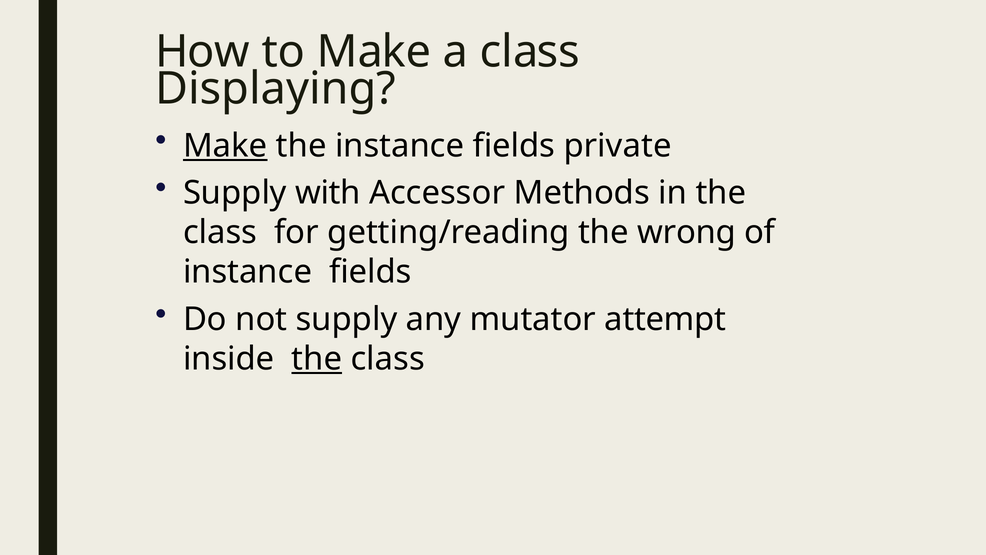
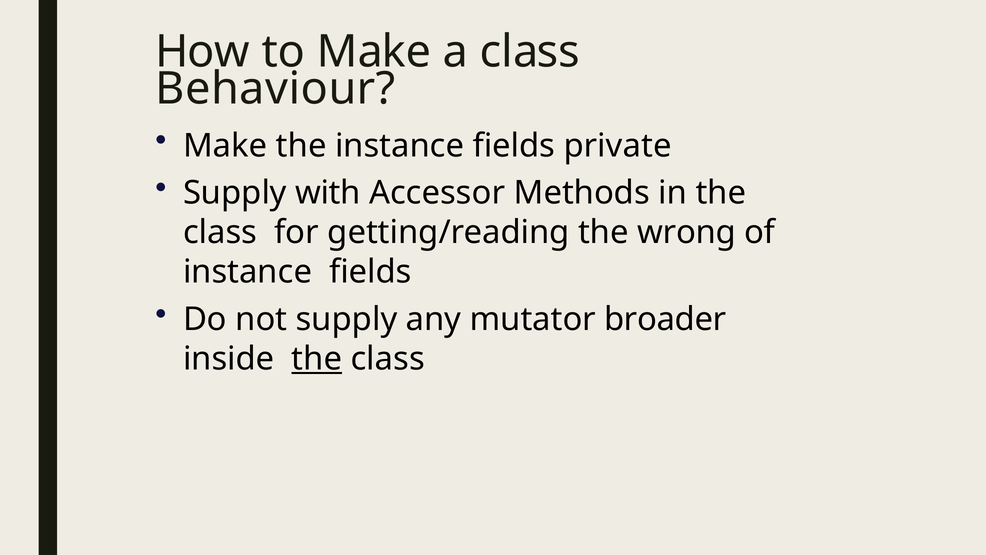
Displaying: Displaying -> Behaviour (275, 89)
Make underline: present -> none (225, 146)
attempt: attempt -> broader (665, 319)
